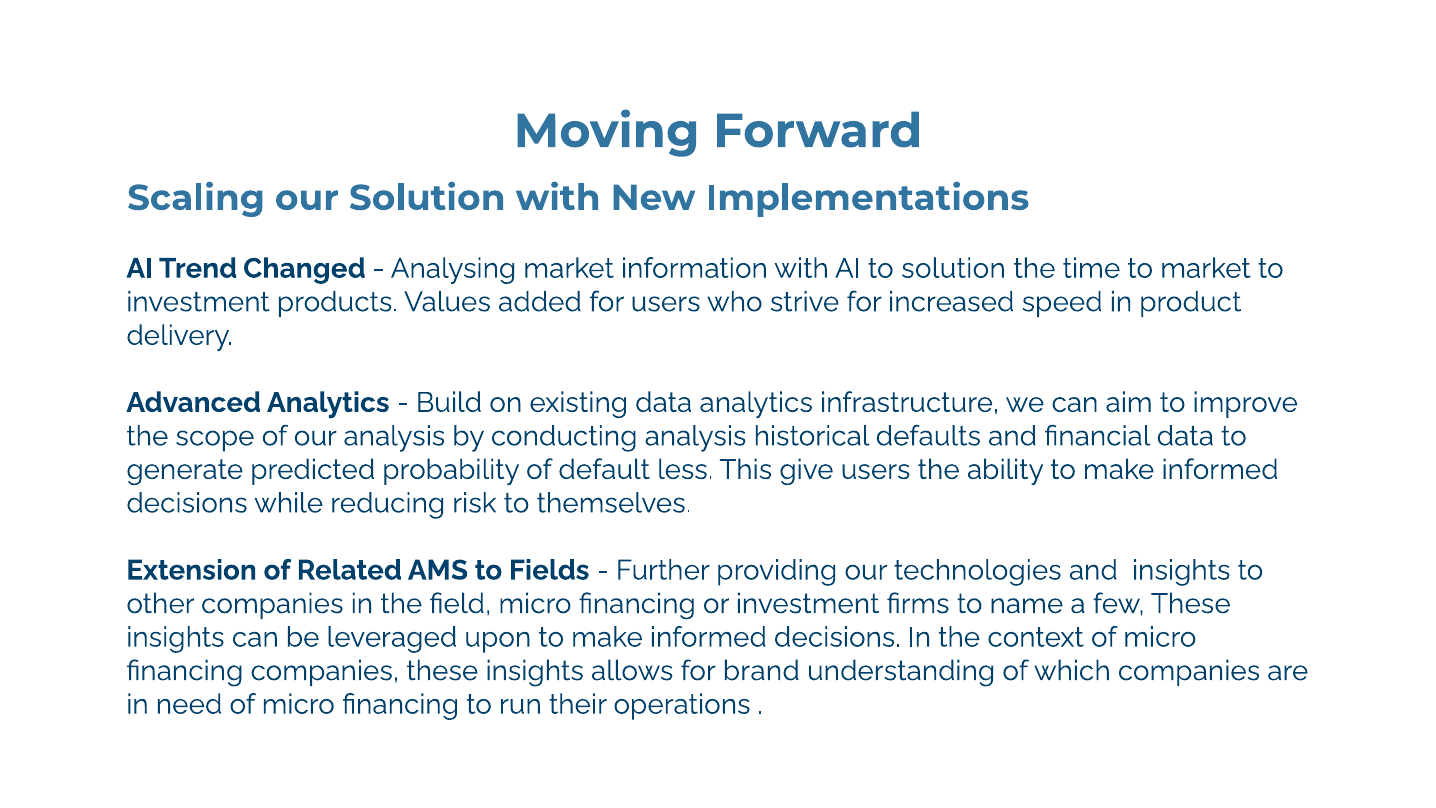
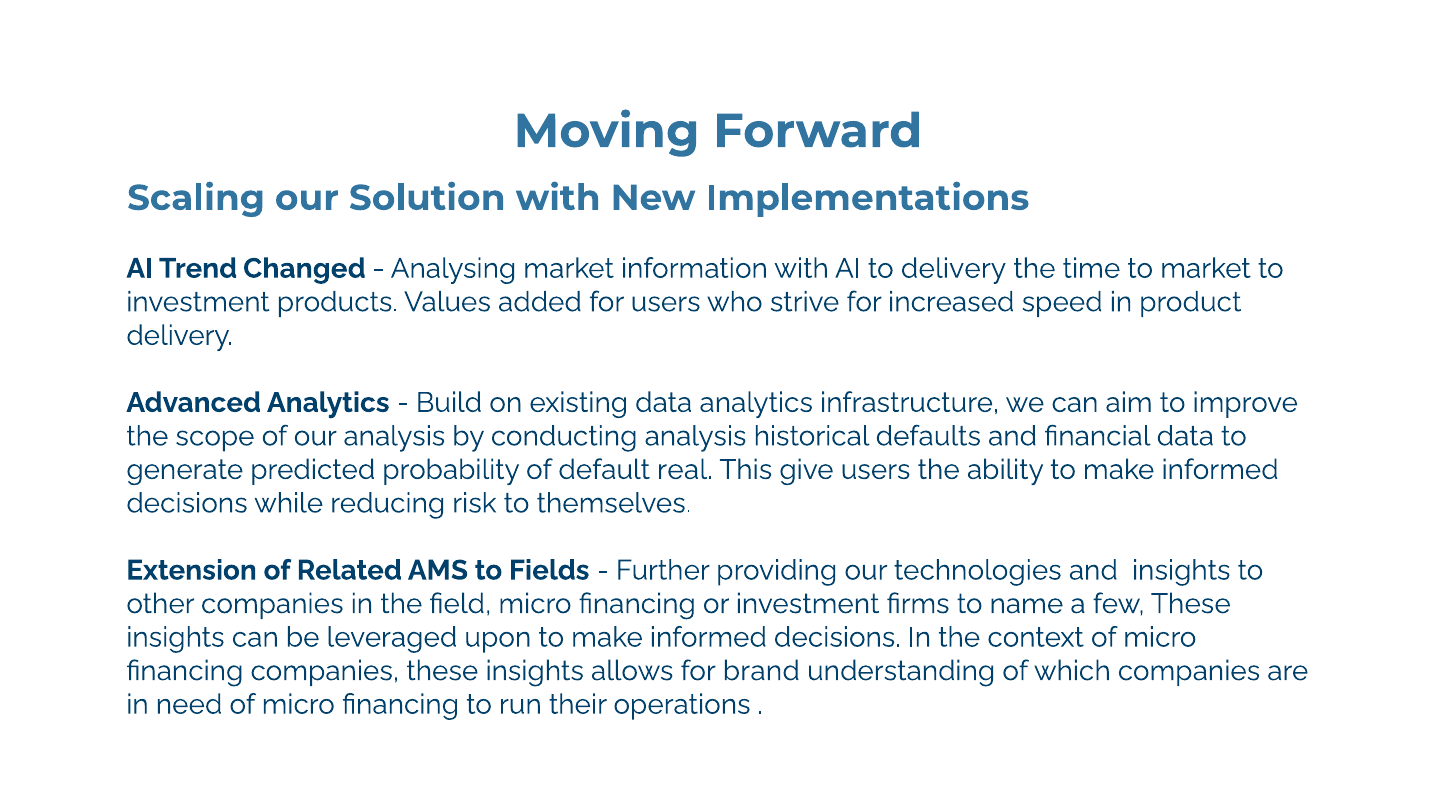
to solution: solution -> delivery (953, 268)
less: less -> real (685, 470)
